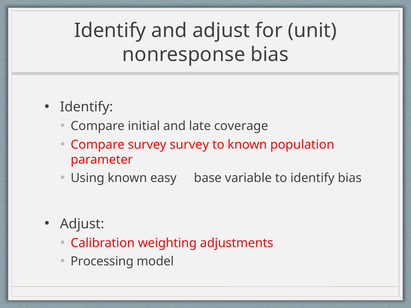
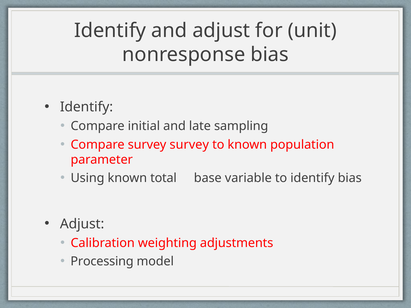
coverage: coverage -> sampling (241, 126)
easy: easy -> total (163, 178)
